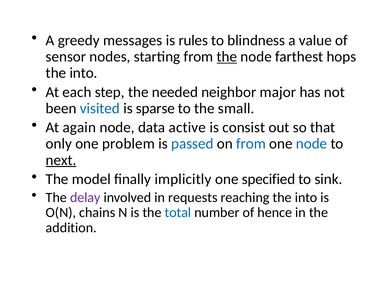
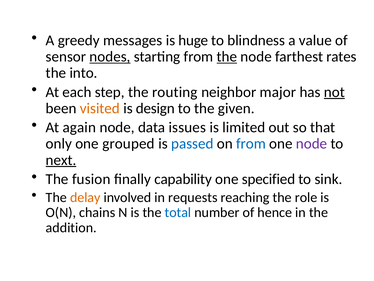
rules: rules -> huge (193, 40)
nodes underline: none -> present (110, 57)
hops: hops -> rates (341, 57)
needed: needed -> routing (175, 92)
not underline: none -> present (334, 92)
visited colour: blue -> orange (100, 108)
sparse: sparse -> design (155, 108)
small: small -> given (236, 108)
active: active -> issues (187, 127)
consist: consist -> limited (244, 127)
problem: problem -> grouped (128, 144)
node colour: blue -> purple (312, 144)
model: model -> fusion (91, 179)
implicitly: implicitly -> capability (183, 179)
delay colour: purple -> orange (85, 197)
reaching the into: into -> role (306, 197)
